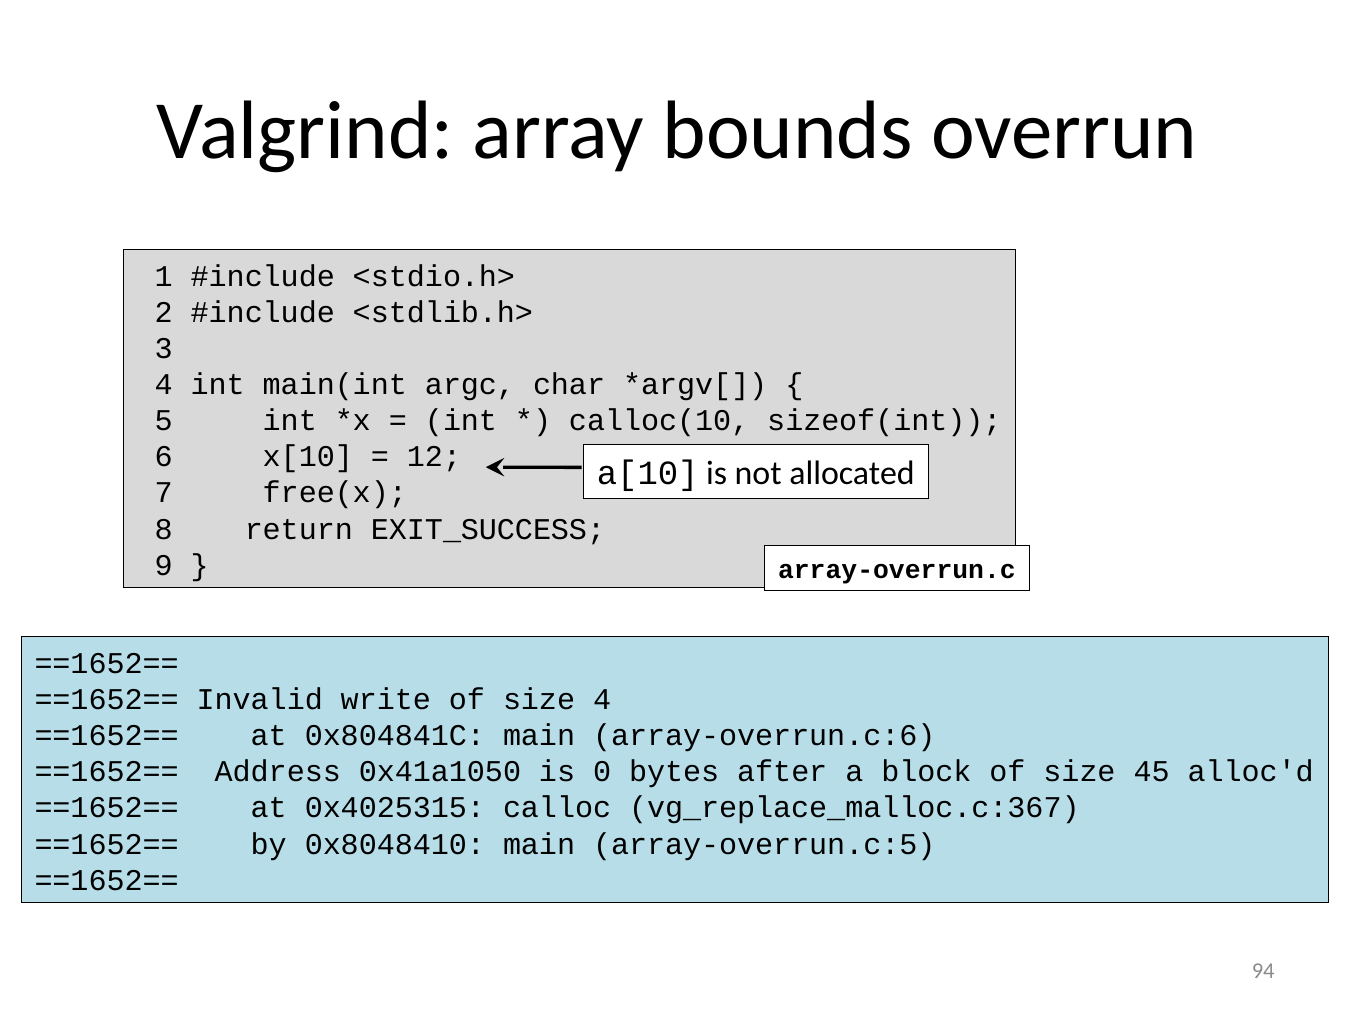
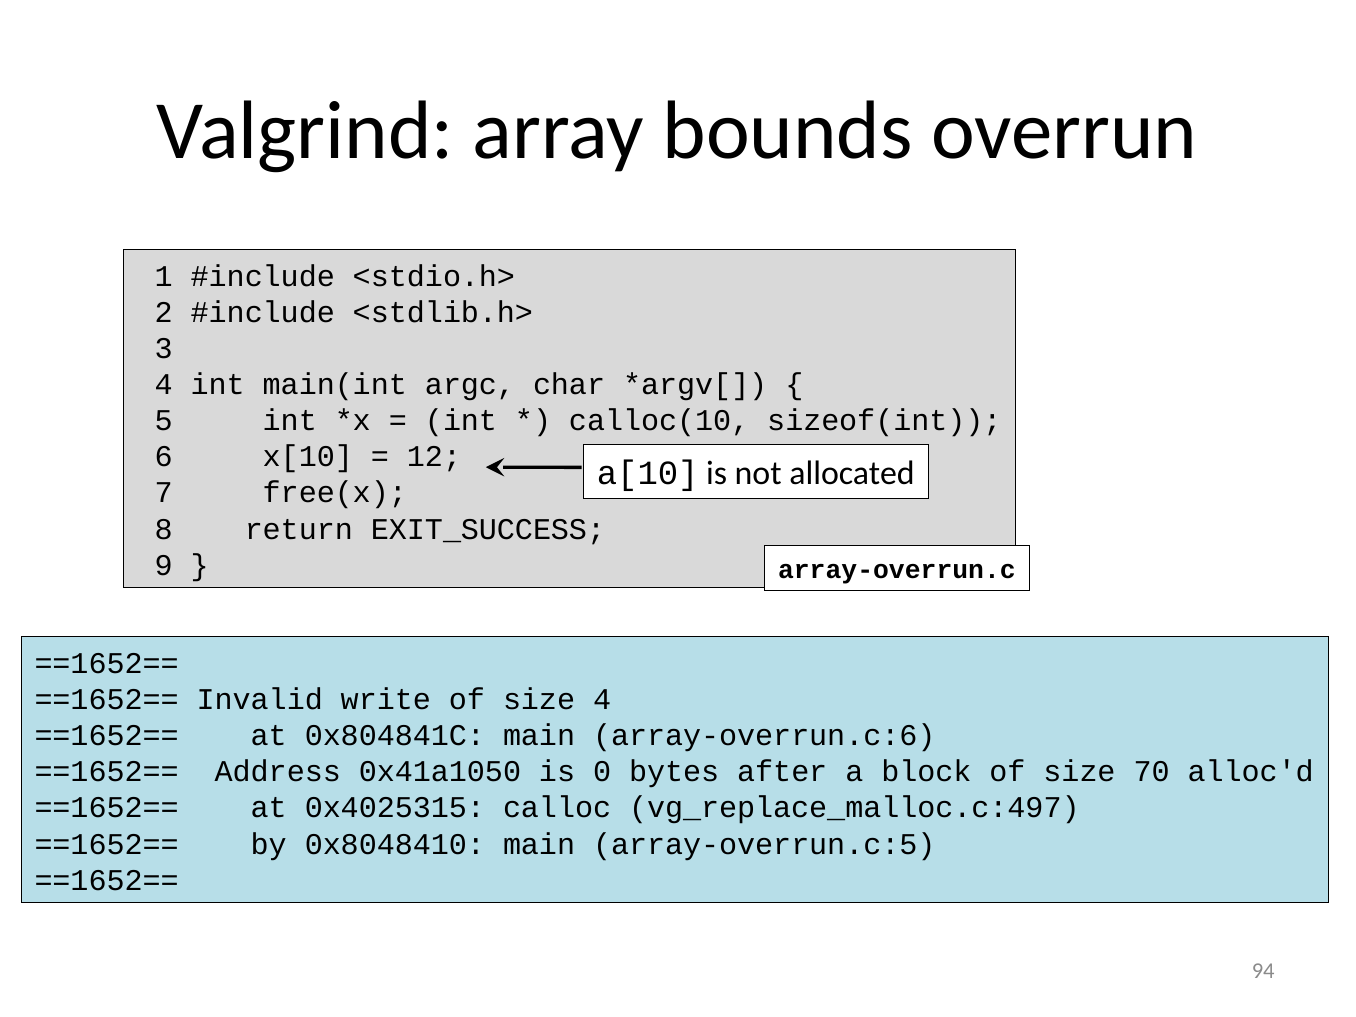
45: 45 -> 70 (1152, 772)
vg_replace_malloc.c:367: vg_replace_malloc.c:367 -> vg_replace_malloc.c:497 (854, 808)
